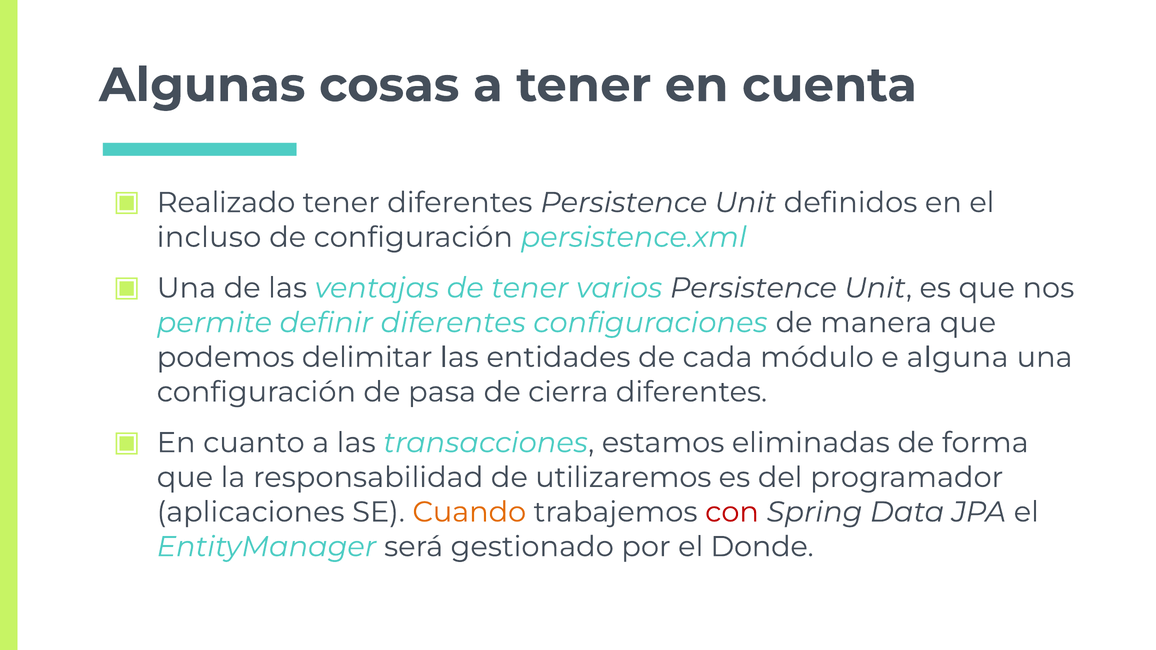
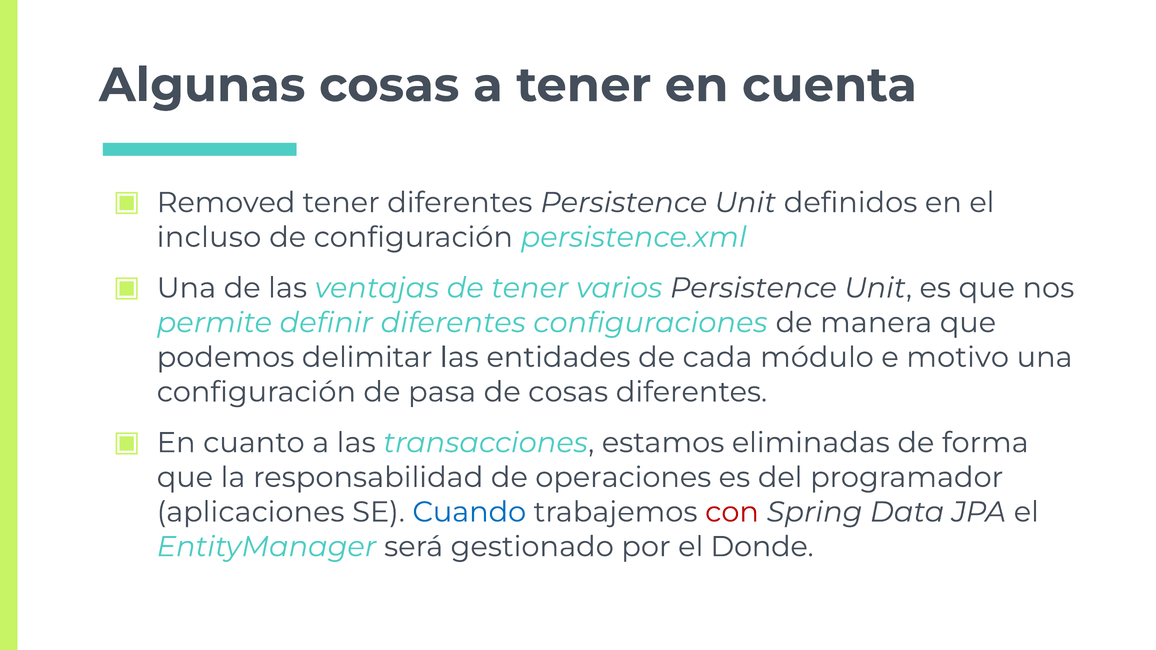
Realizado: Realizado -> Removed (226, 203)
alguna: alguna -> motivo (958, 357)
de cierra: cierra -> cosas (568, 392)
utilizaremos: utilizaremos -> operaciones (623, 478)
Cuando colour: orange -> blue (469, 512)
